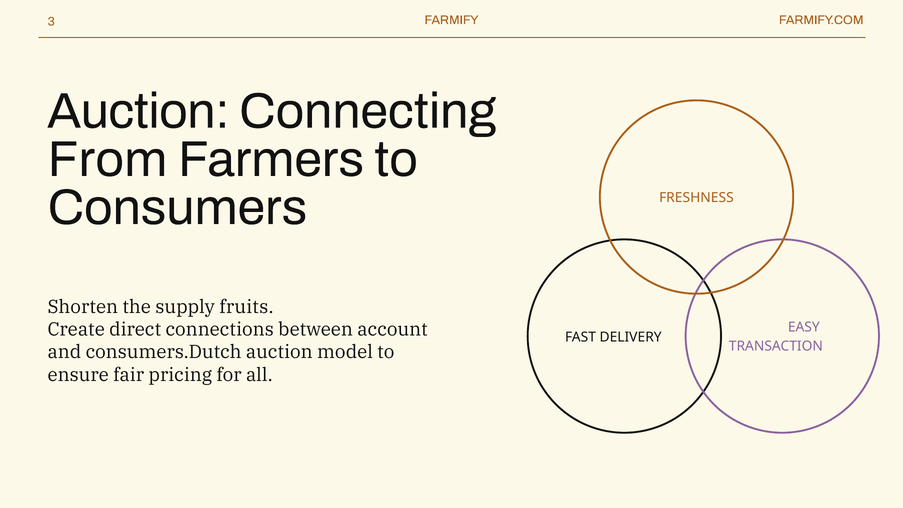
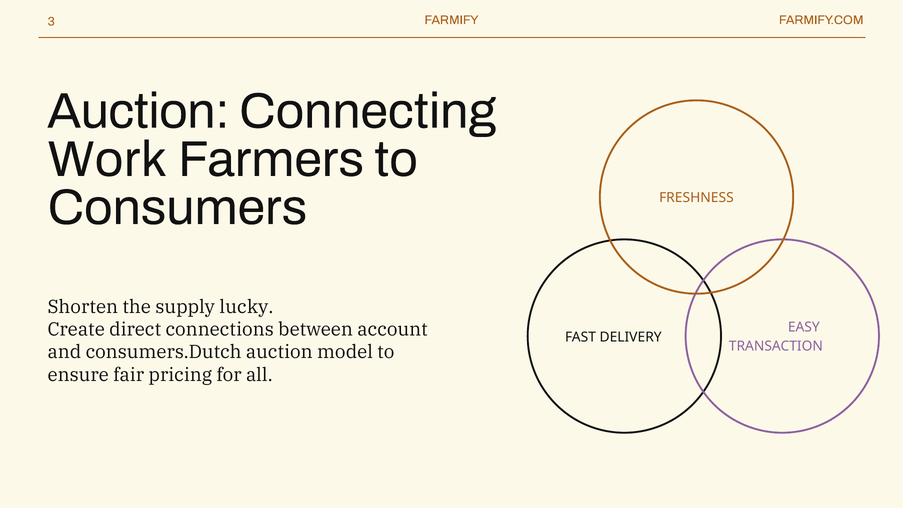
From: From -> Work (107, 159)
fruits: fruits -> lucky (246, 307)
